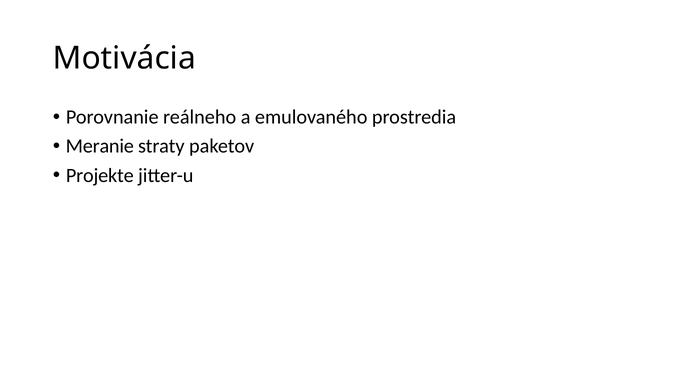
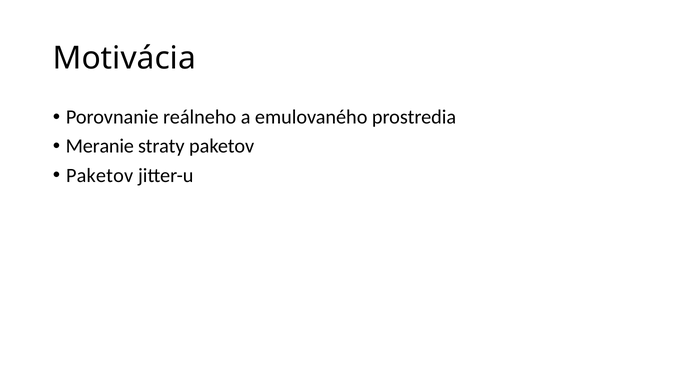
Projekte: Projekte -> Paketov (100, 176)
